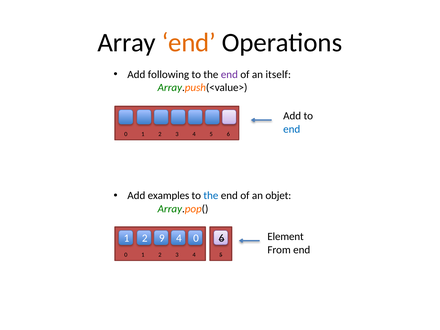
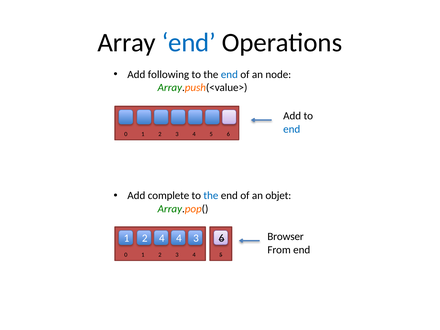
end colour: orange -> blue (189, 43)
end colour: purple -> blue (229, 74)
itself: itself -> node (278, 74)
examples: examples -> complete (168, 196)
2 9: 9 -> 4 (162, 238)
4 0: 0 -> 3 (196, 238)
Element: Element -> Browser (286, 237)
